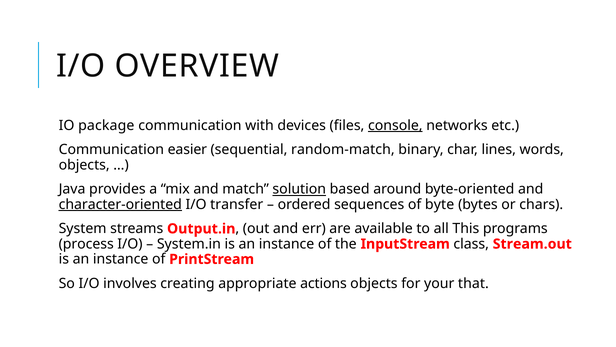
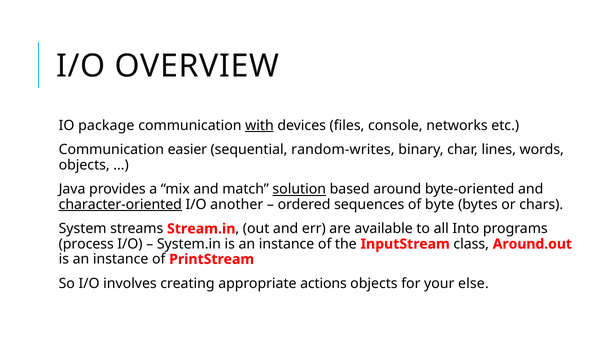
with underline: none -> present (259, 125)
console underline: present -> none (395, 125)
random-match: random-match -> random-writes (343, 150)
transfer: transfer -> another (237, 204)
Output.in: Output.in -> Stream.in (201, 228)
This: This -> Into (466, 228)
Stream.out: Stream.out -> Around.out (532, 244)
that: that -> else (473, 283)
